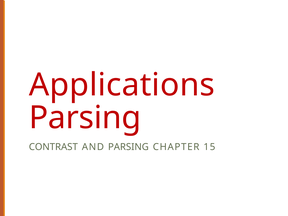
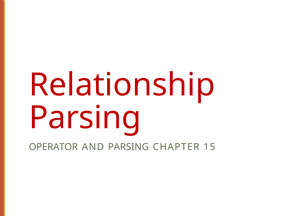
Applications: Applications -> Relationship (122, 85)
CONTRAST: CONTRAST -> OPERATOR (53, 147)
